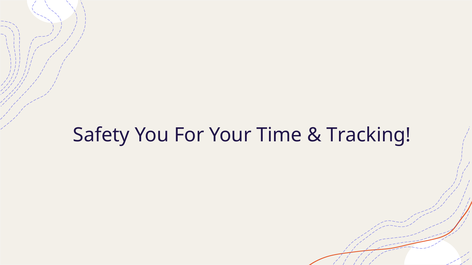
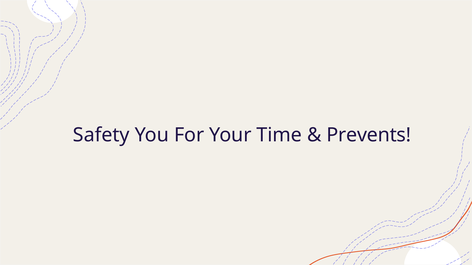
Tracking: Tracking -> Prevents (369, 135)
